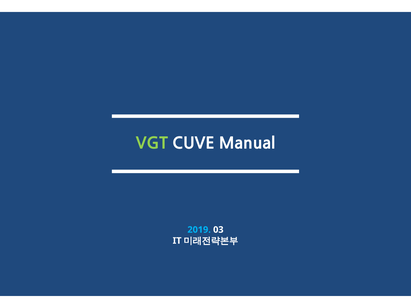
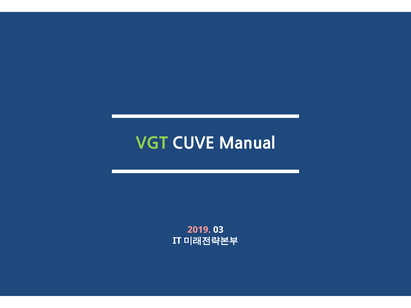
2019 colour: light blue -> pink (199, 230)
